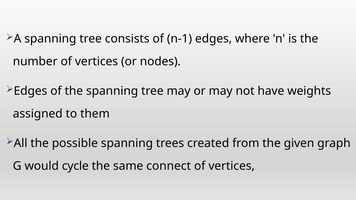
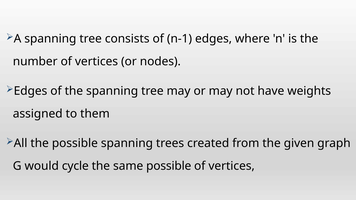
same connect: connect -> possible (169, 166)
